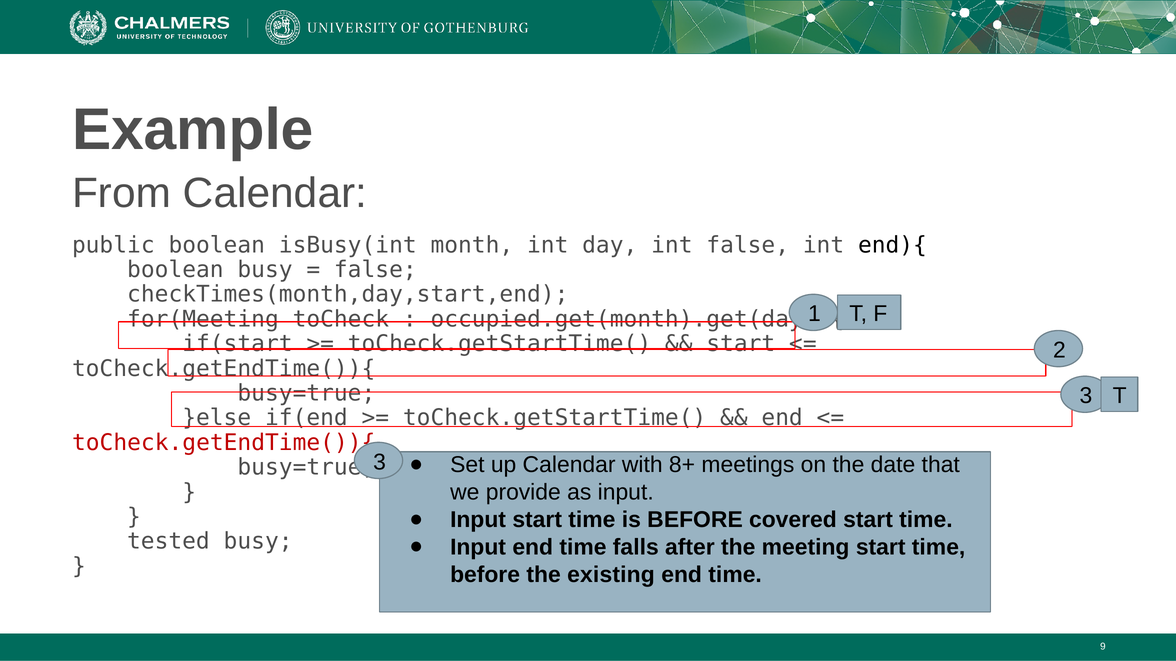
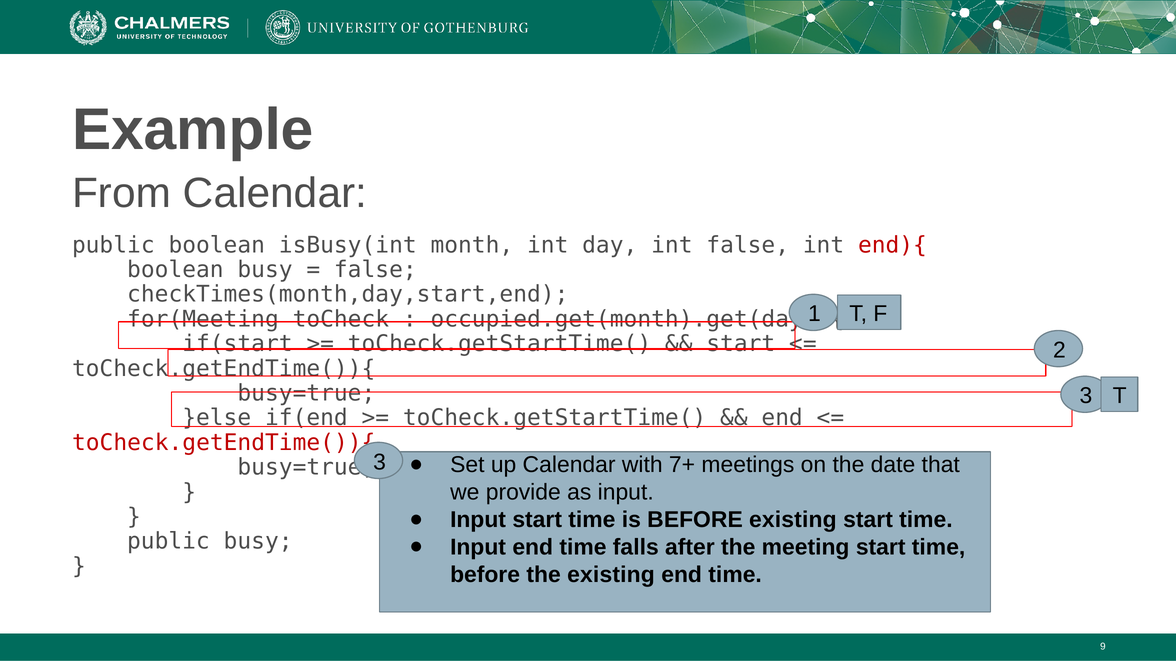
end){ colour: black -> red (892, 245)
8+: 8+ -> 7+ (682, 465)
BEFORE covered: covered -> existing (793, 520)
tested: tested -> public (168, 542)
